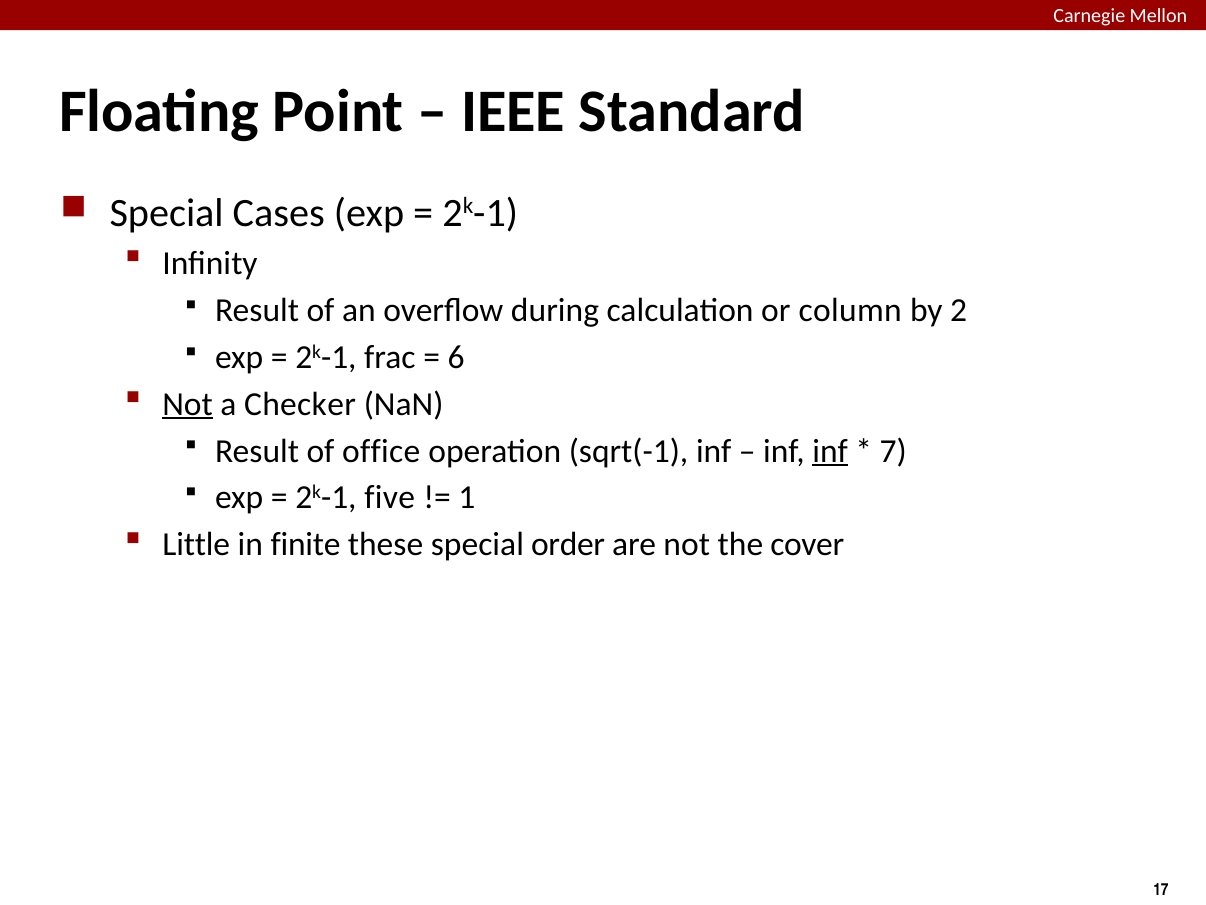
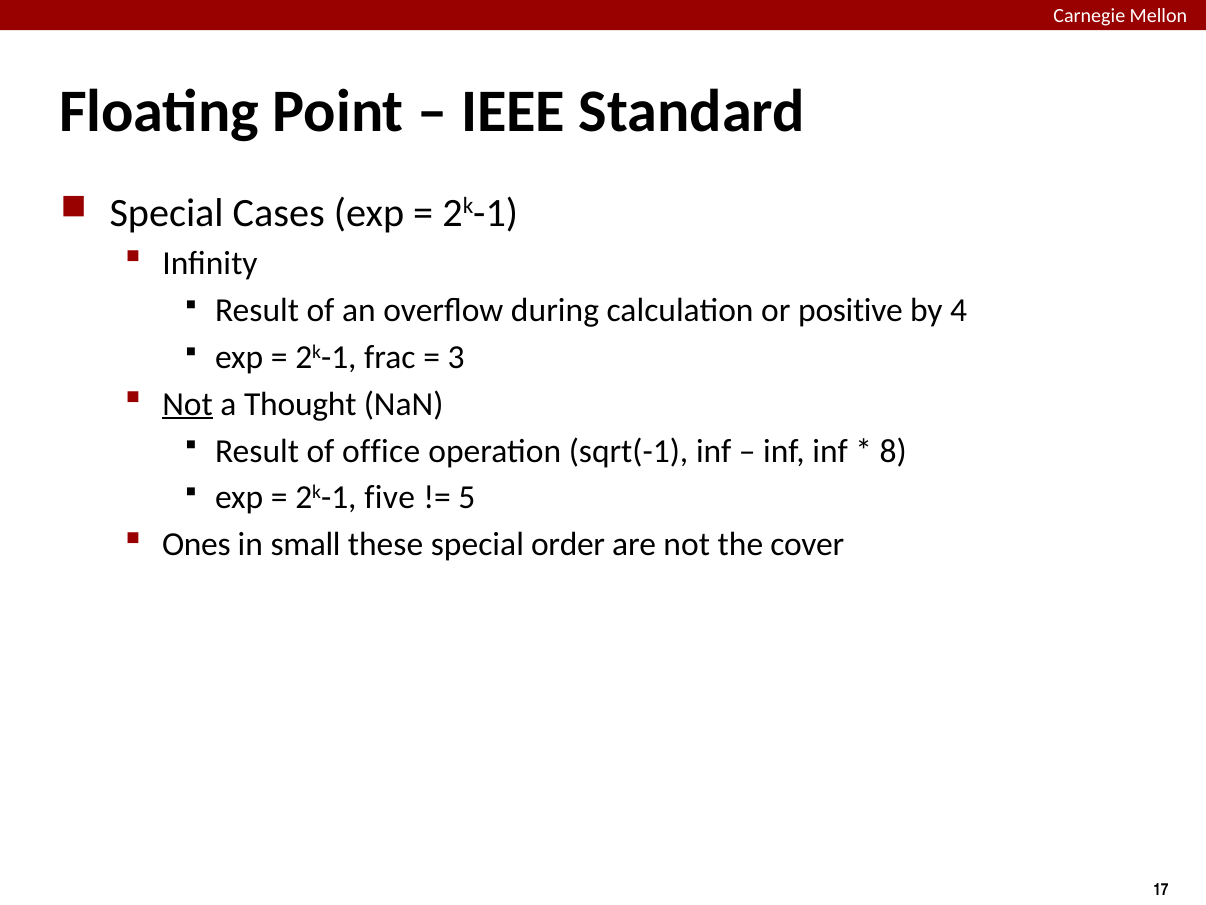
column: column -> positive (850, 310)
2: 2 -> 4 (959, 310)
6: 6 -> 3 (456, 357)
Checker: Checker -> Thought (300, 404)
inf underline: present -> none (830, 451)
7: 7 -> 8 (893, 451)
1: 1 -> 5 (467, 498)
Little: Little -> Ones (196, 545)
finite: finite -> small (306, 545)
